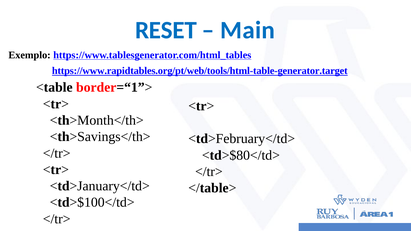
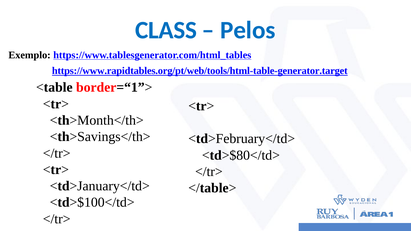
RESET: RESET -> CLASS (166, 30)
Main: Main -> Pelos (248, 30)
